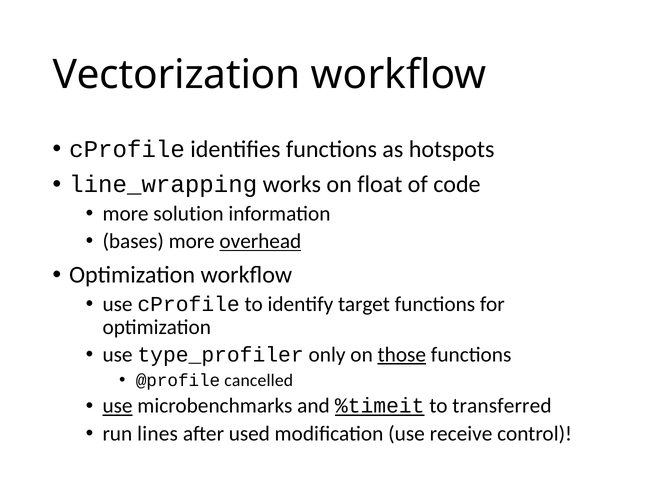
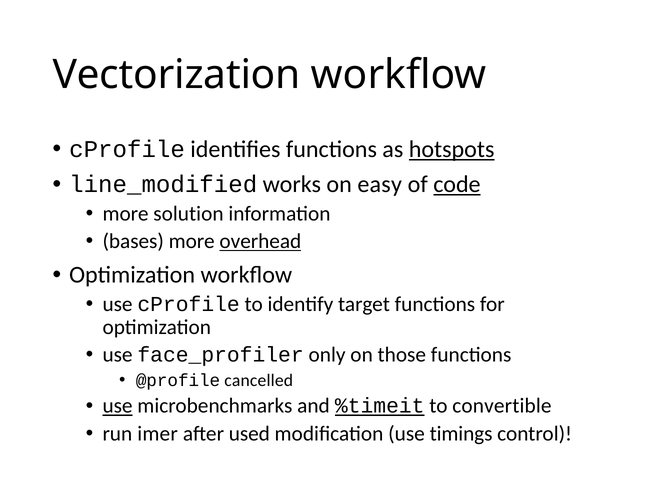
hotspots underline: none -> present (452, 149)
line_wrapping: line_wrapping -> line_modified (163, 185)
float: float -> easy (380, 185)
code underline: none -> present (457, 185)
type_profiler: type_profiler -> face_profiler (221, 355)
those underline: present -> none (402, 355)
transferred: transferred -> convertible (502, 406)
lines: lines -> imer (158, 434)
receive: receive -> timings (461, 434)
